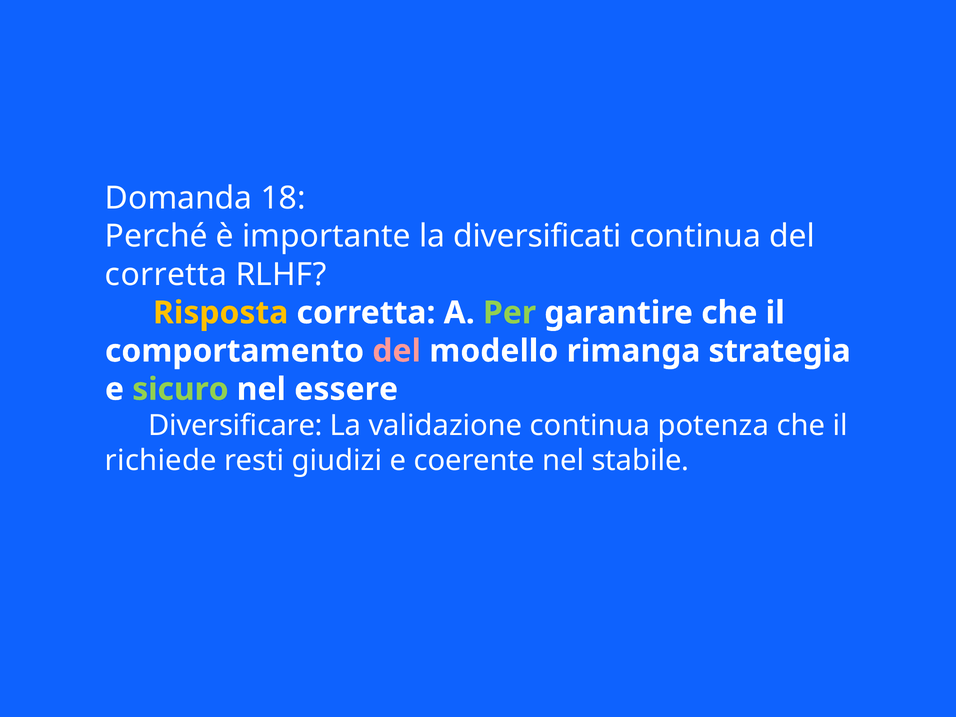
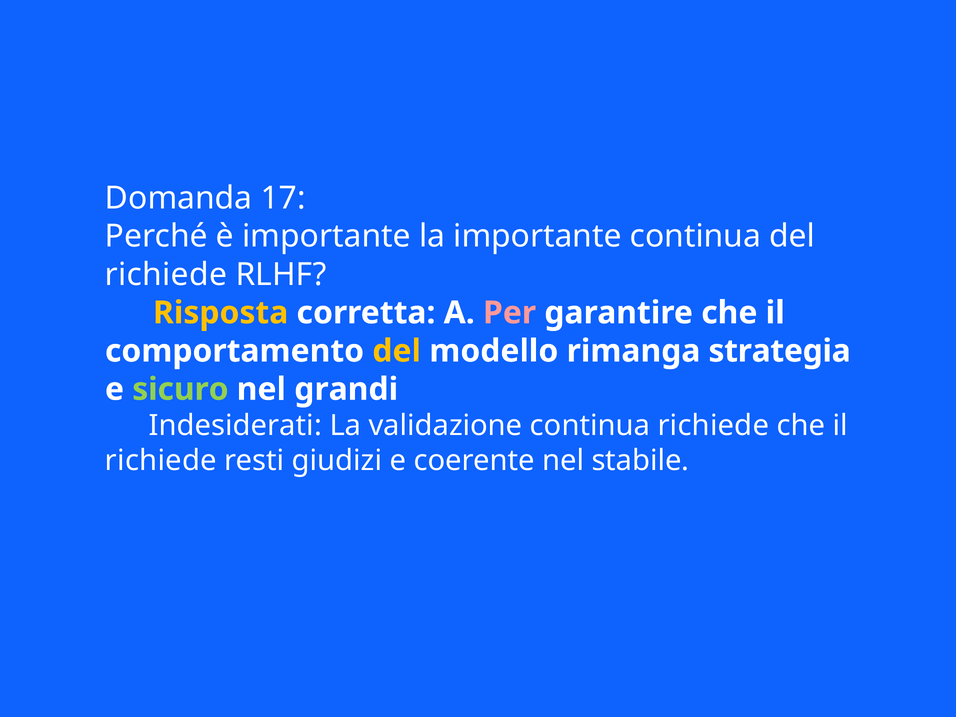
18: 18 -> 17 (283, 198)
la diversificati: diversificati -> importante (537, 236)
corretta: corretta -> richiede (166, 275)
Per colour: light green -> pink (510, 313)
del colour: pink -> yellow (397, 351)
essere: essere -> grandi (346, 389)
Diversificare: Diversificare -> Indesiderati (235, 426)
continua potenza: potenza -> richiede (713, 426)
